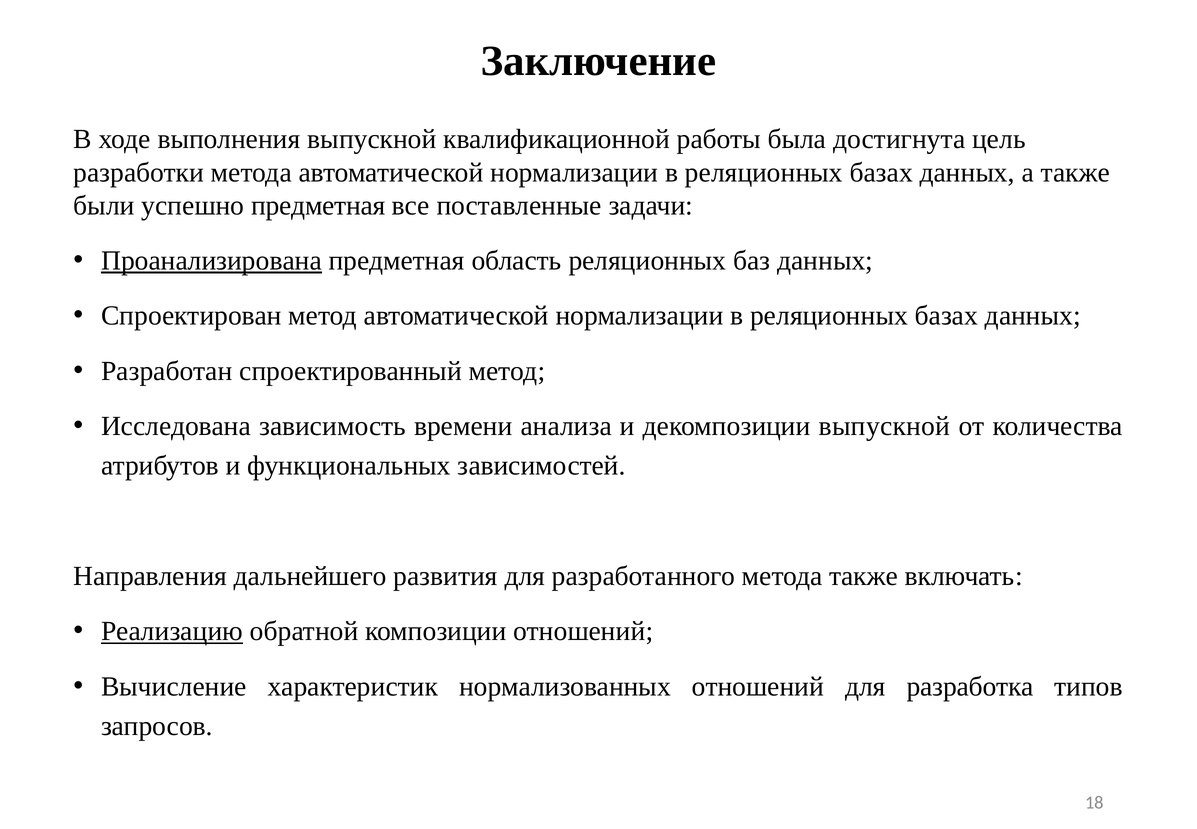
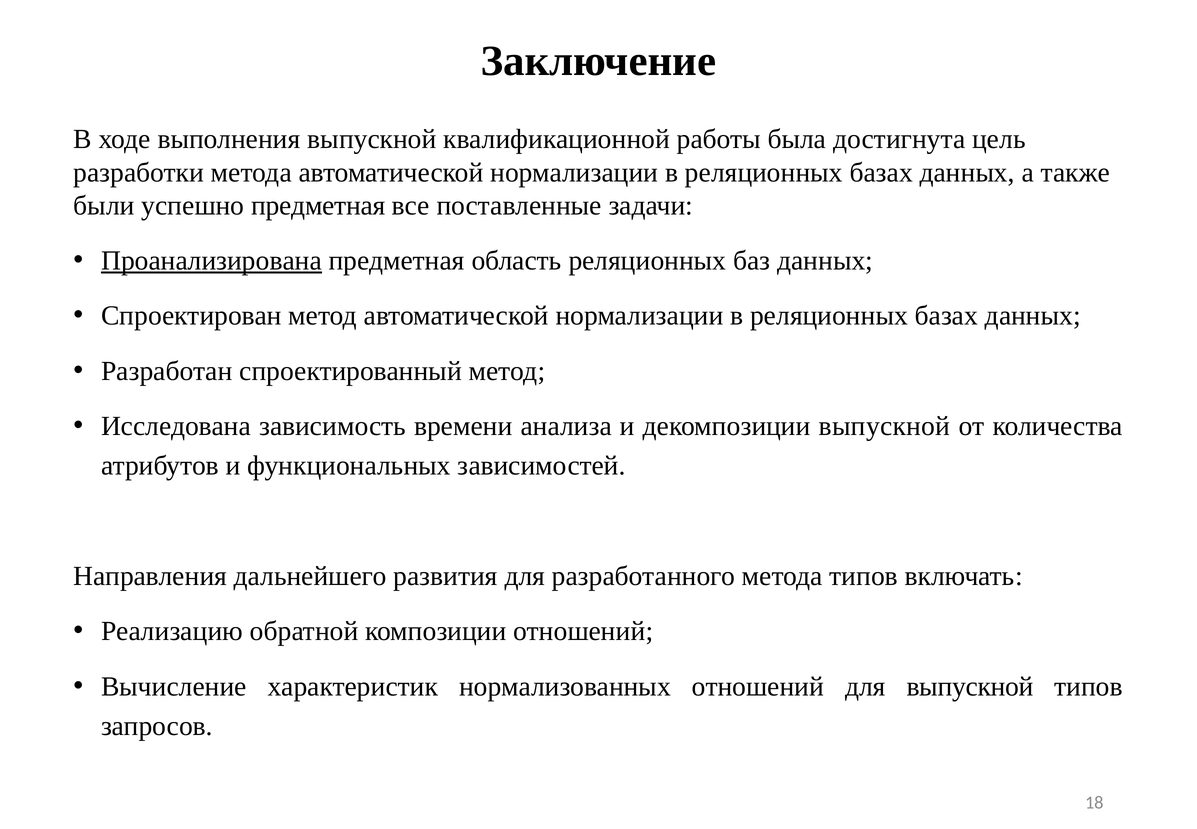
метода также: также -> типов (864, 576)
Реализацию underline: present -> none (172, 631)
для разработка: разработка -> выпускной (970, 686)
